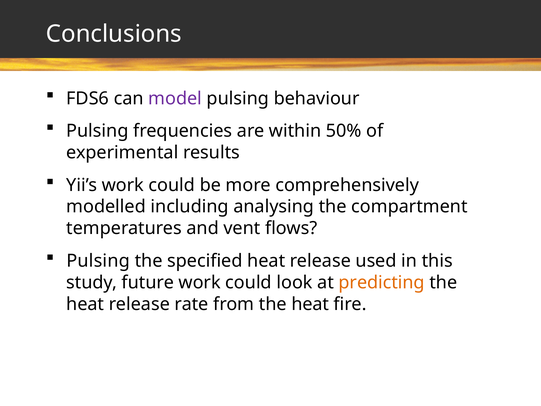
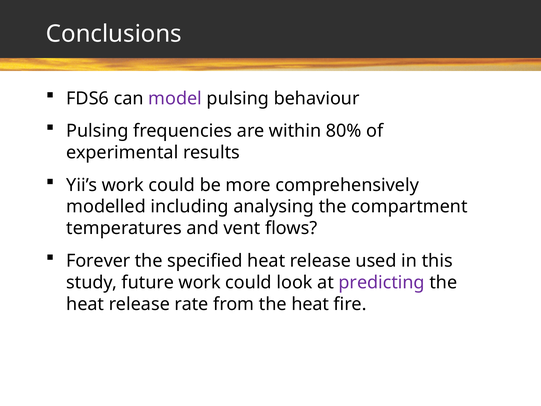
50%: 50% -> 80% (344, 131)
Pulsing: Pulsing -> Forever (98, 261)
predicting colour: orange -> purple (382, 282)
